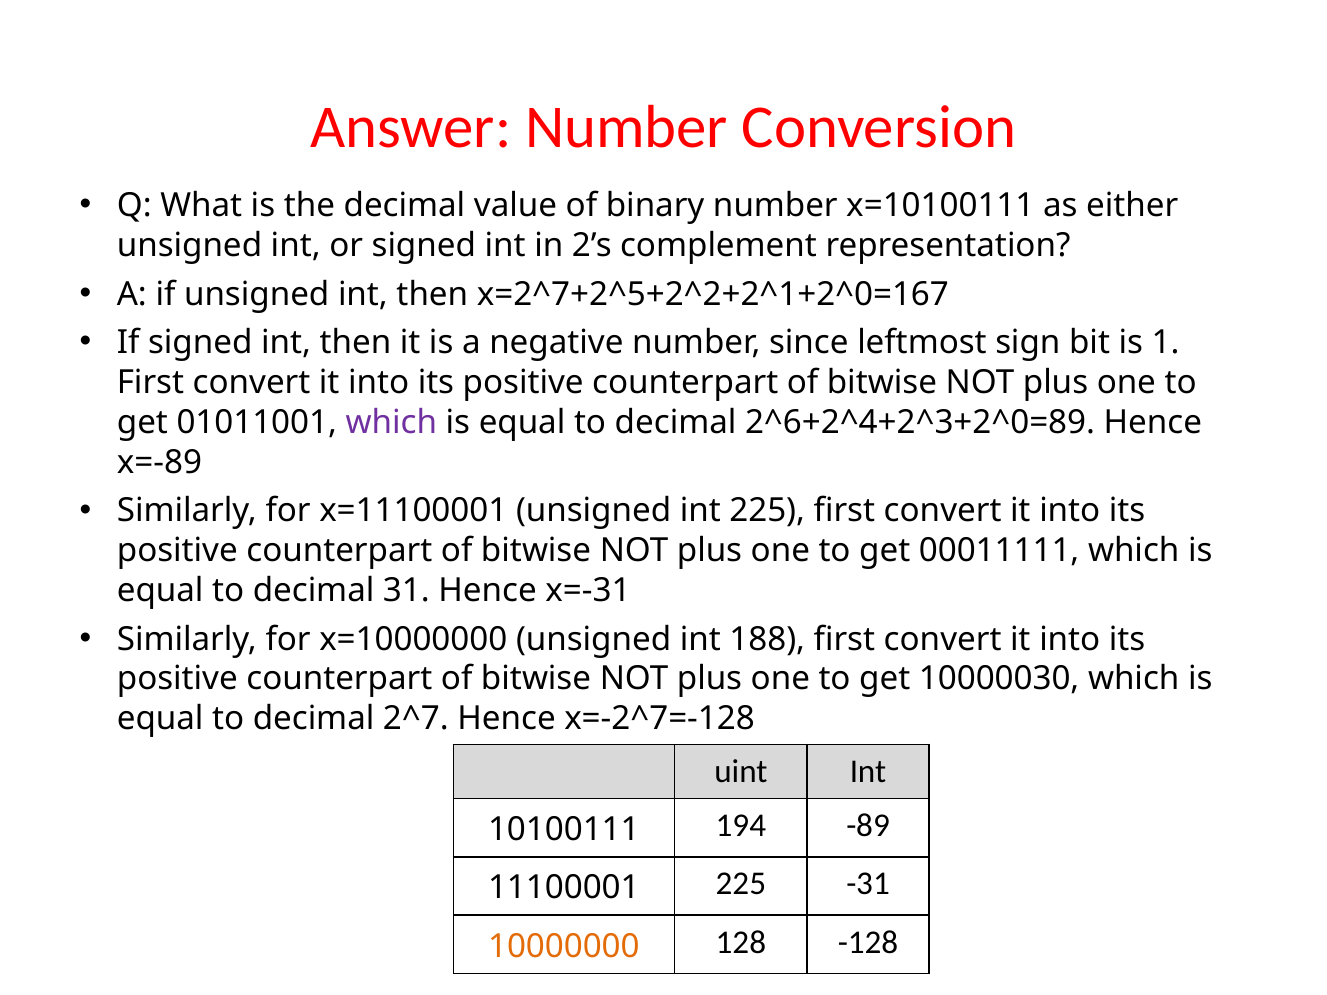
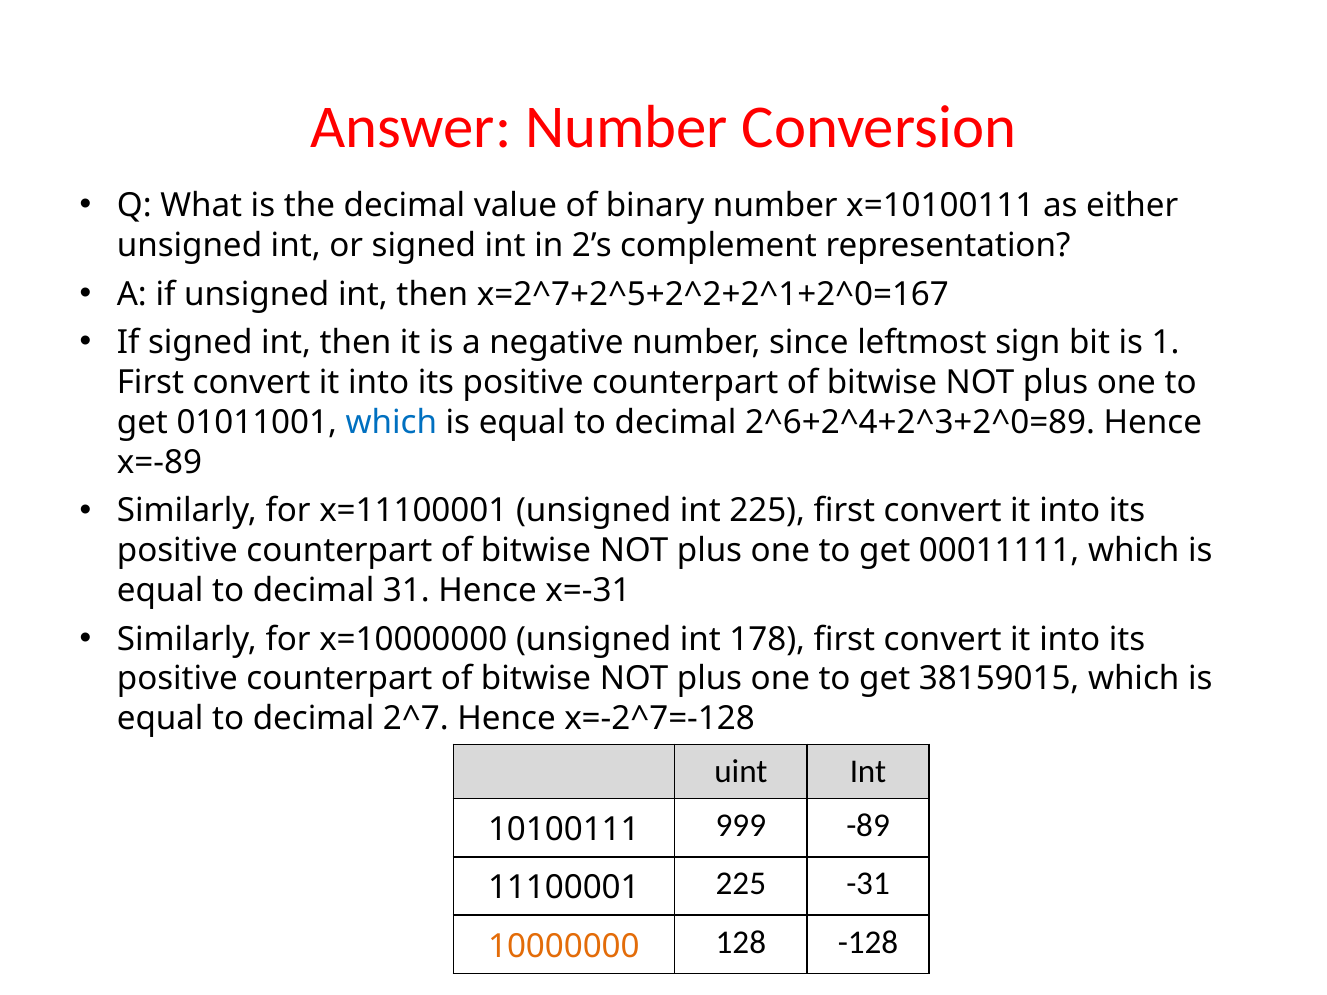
which colour: purple -> blue (391, 423)
188: 188 -> 178 (767, 639)
10000030: 10000030 -> 38159015 (999, 679)
194: 194 -> 999 (741, 826)
